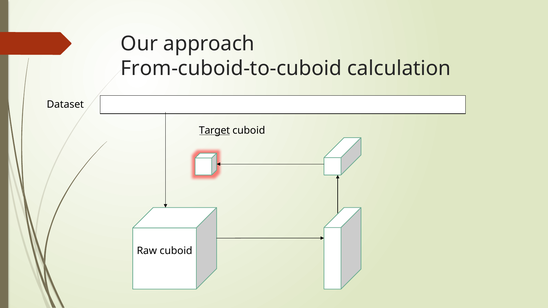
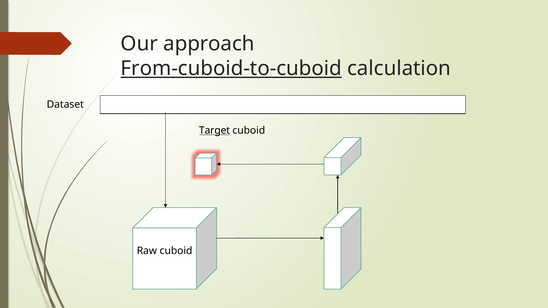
From-cuboid-to-cuboid underline: none -> present (231, 69)
